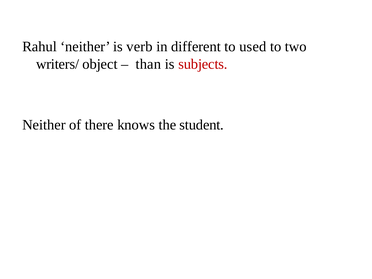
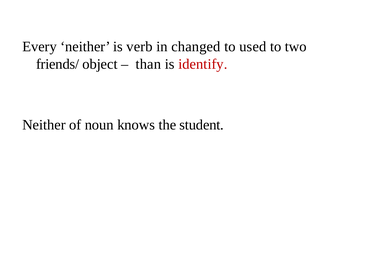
Rahul: Rahul -> Every (40, 47)
different: different -> changed (196, 47)
writers/: writers/ -> friends/ (58, 64)
subjects: subjects -> identify (203, 64)
there: there -> noun (99, 125)
